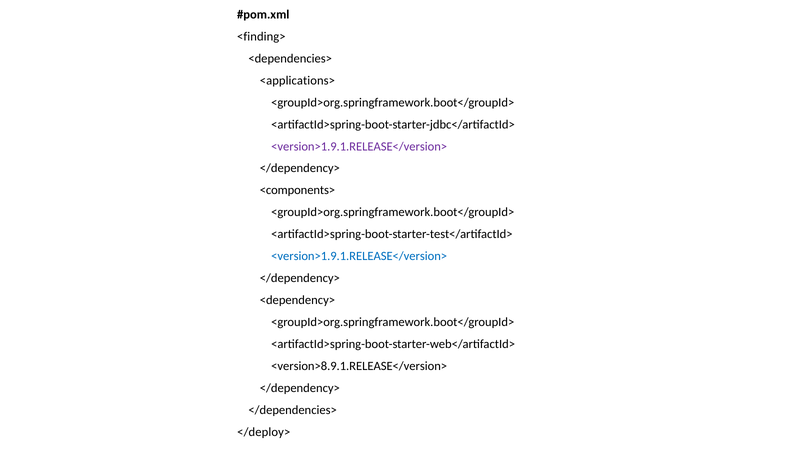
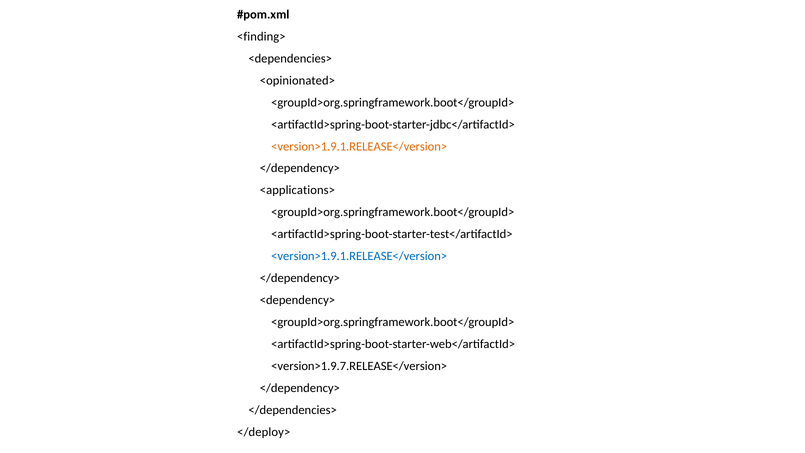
<applications>: <applications> -> <opinionated> (297, 80)
<version>1.9.1.RELEASE</version> colour: purple -> orange (359, 146)
<components>: <components> -> <applications> (297, 190)
<version>8.9.1.RELEASE</version>: <version>8.9.1.RELEASE</version> -> <version>1.9.7.RELEASE</version> (359, 366)
